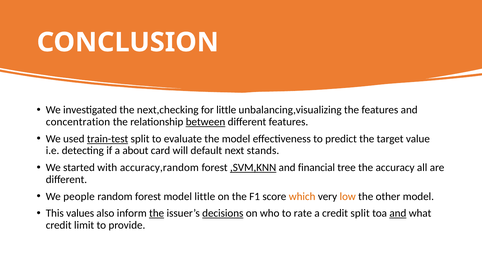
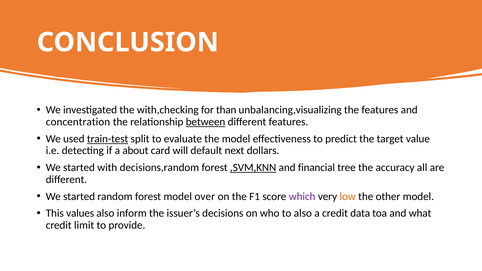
next,checking: next,checking -> with,checking (168, 110)
for little: little -> than (226, 110)
stands: stands -> dollars (263, 151)
accuracy,random: accuracy,random -> decisions,random (159, 168)
people: people -> started (79, 197)
model little: little -> over (205, 197)
which colour: orange -> purple (302, 197)
the underline: present -> none (157, 213)
decisions underline: present -> none (223, 213)
to rate: rate -> also (303, 213)
credit split: split -> data (360, 213)
and underline: present -> none (398, 213)
